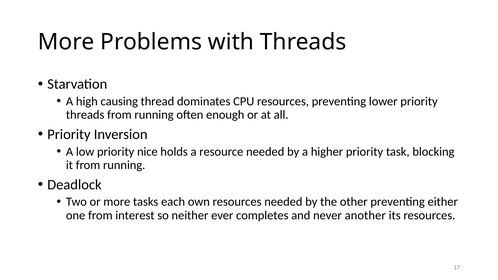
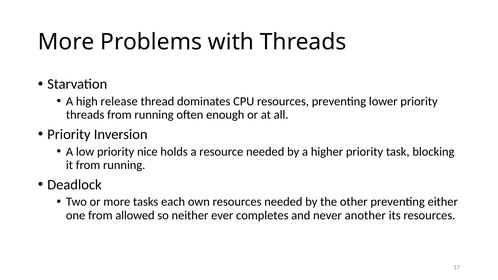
causing: causing -> release (119, 101)
interest: interest -> allowed (135, 215)
